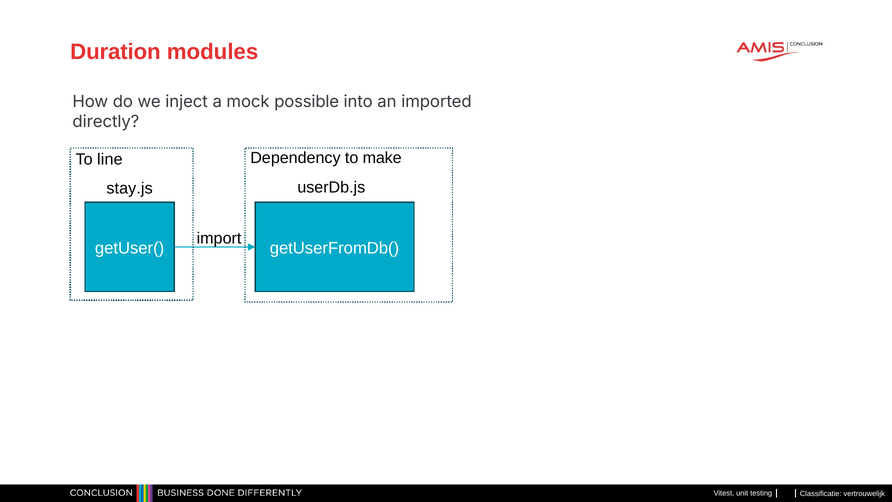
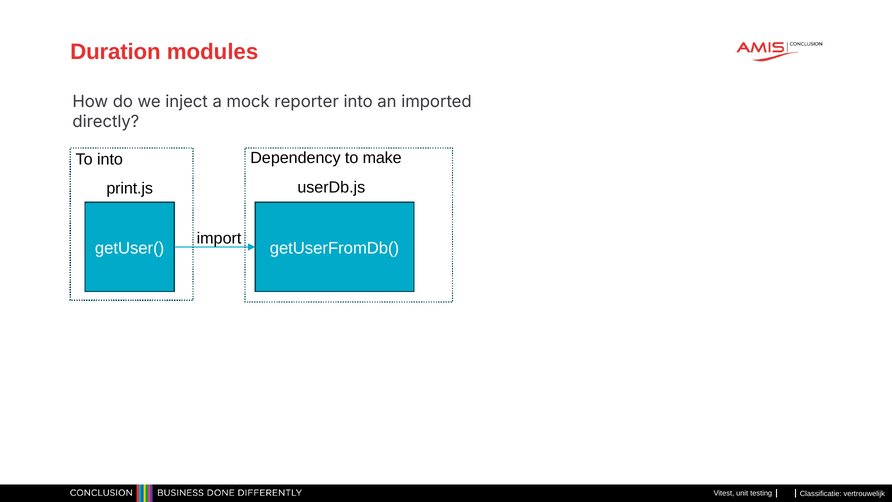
possible: possible -> reporter (307, 102)
To line: line -> into (110, 159)
stay.js: stay.js -> print.js (130, 189)
